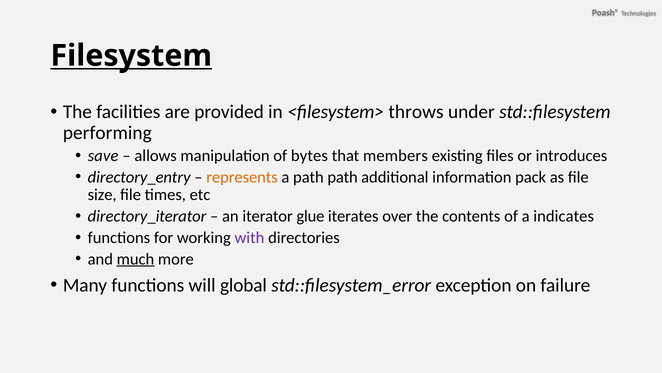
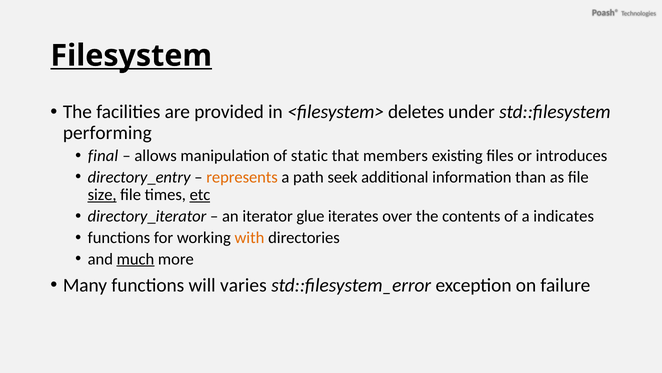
throws: throws -> deletes (416, 112)
save: save -> final (103, 156)
bytes: bytes -> static (309, 156)
path path: path -> seek (343, 177)
pack: pack -> than (531, 177)
size underline: none -> present (102, 195)
etc underline: none -> present (200, 195)
with colour: purple -> orange (249, 237)
global: global -> varies (243, 285)
